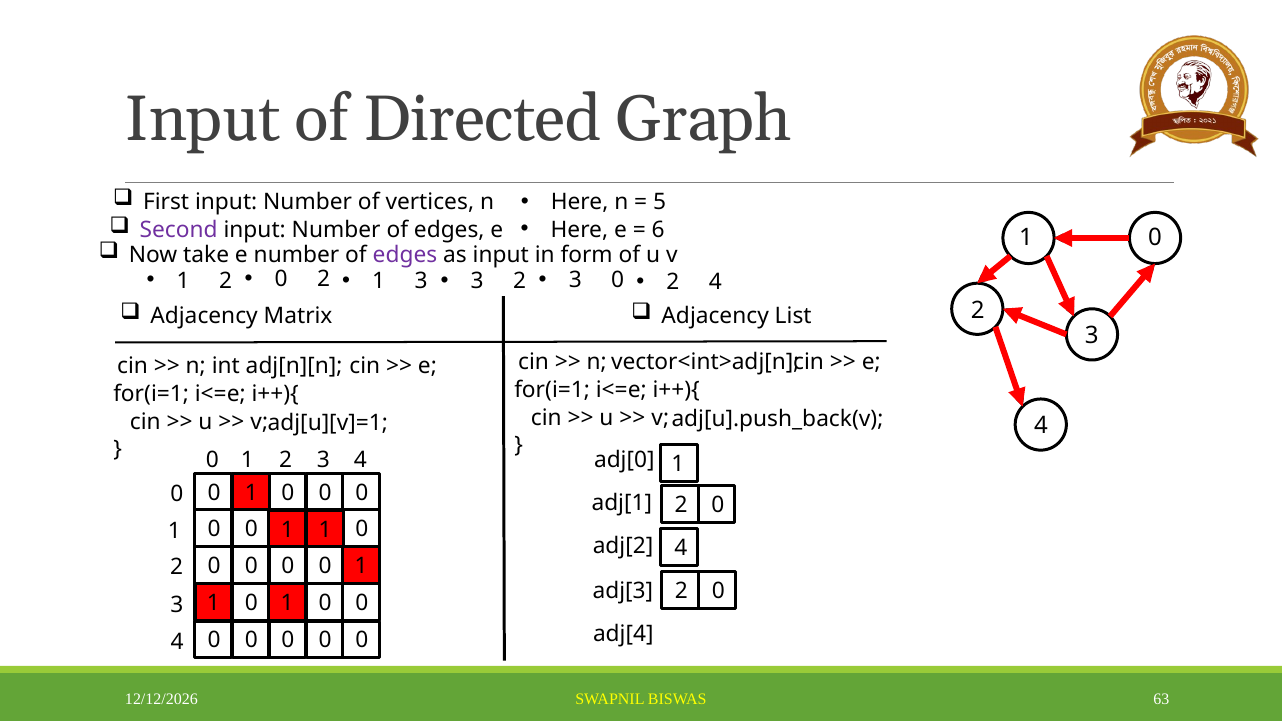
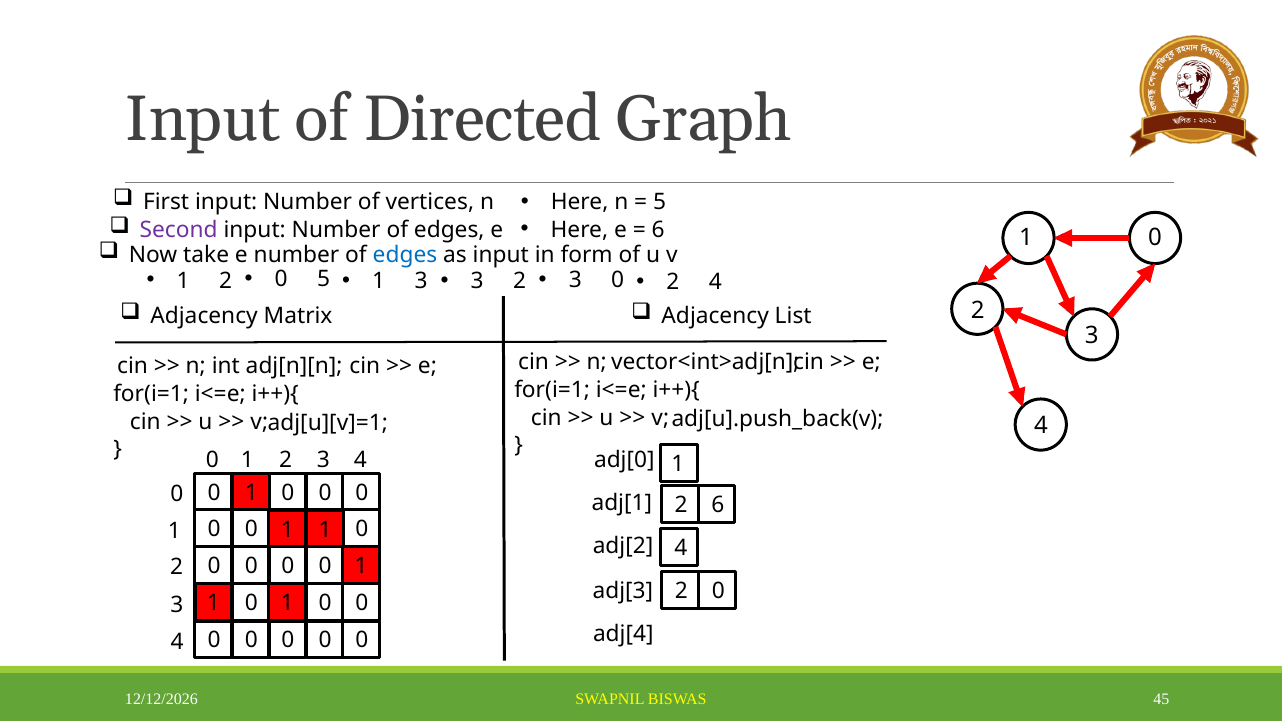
edges colour: purple -> blue (405, 255)
0 2: 2 -> 5 (324, 279)
0: 0 -> 6 (718, 505)
63: 63 -> 45 (1161, 700)
